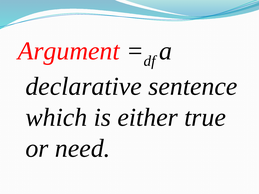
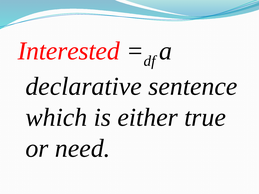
Argument: Argument -> Interested (69, 51)
